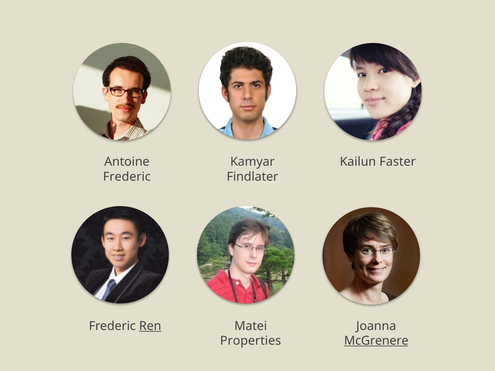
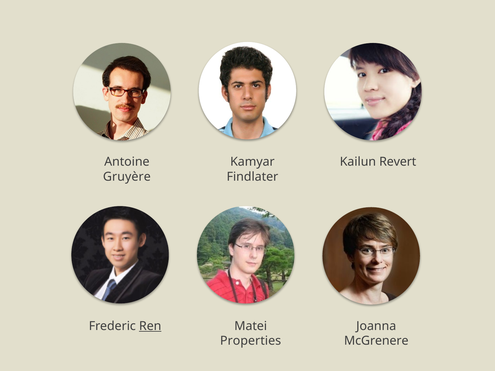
Faster: Faster -> Revert (398, 162)
Frederic: Frederic -> Gruyère (127, 177)
McGrenere underline: present -> none (376, 341)
